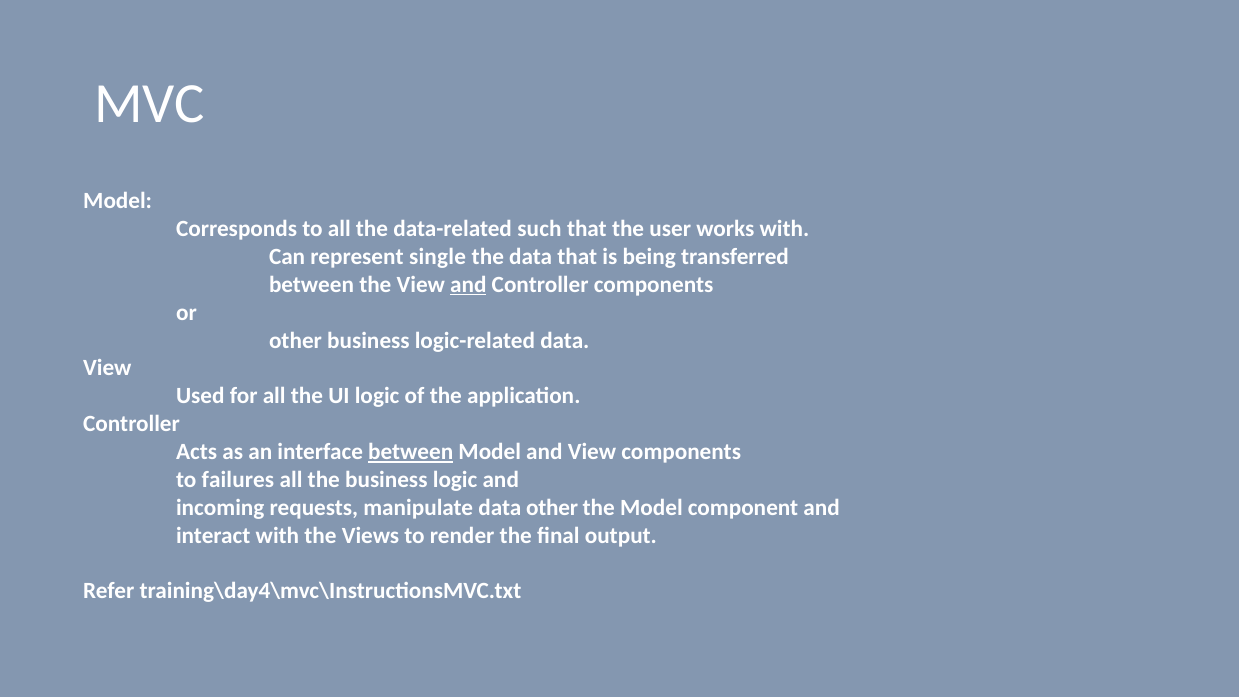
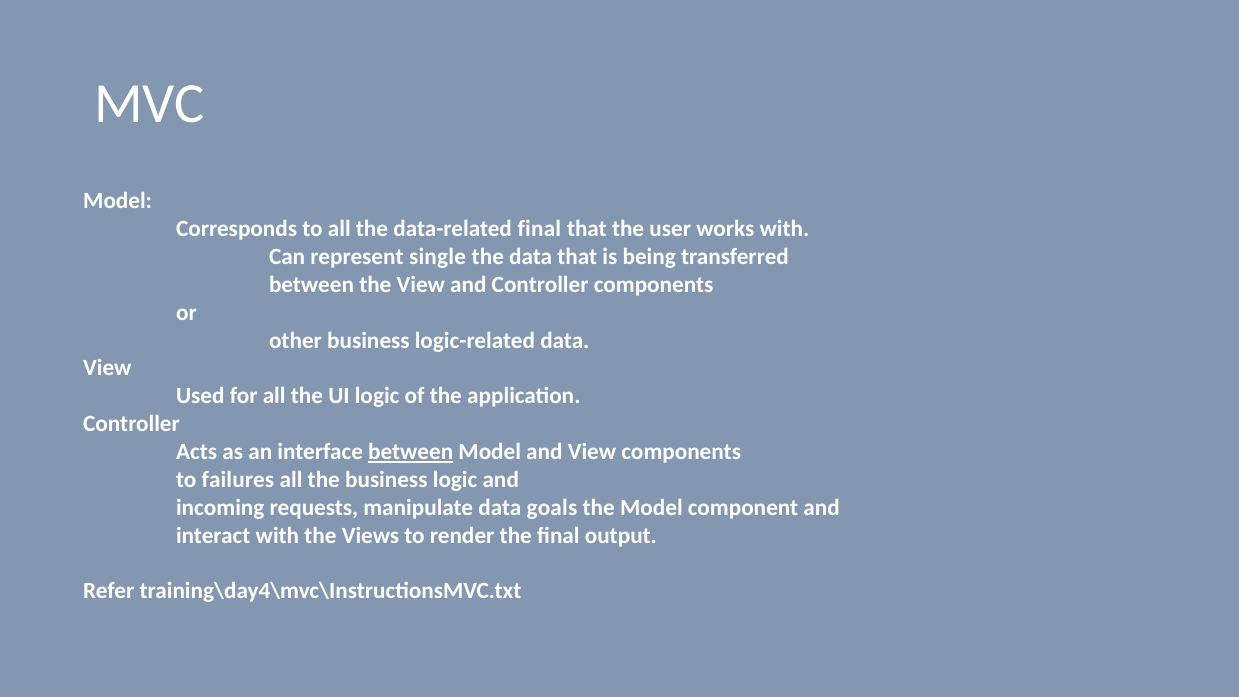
data-related such: such -> final (539, 229)
and underline: present -> none (468, 285)
data other: other -> goals (552, 508)
